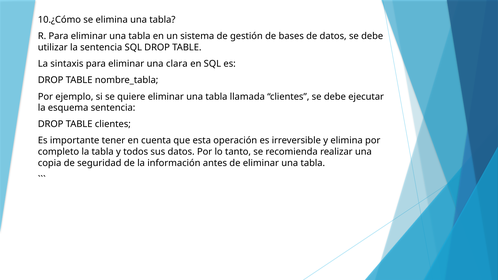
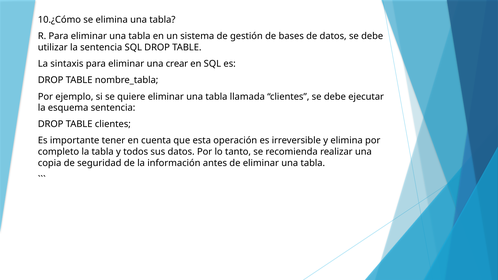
clara: clara -> crear (177, 64)
